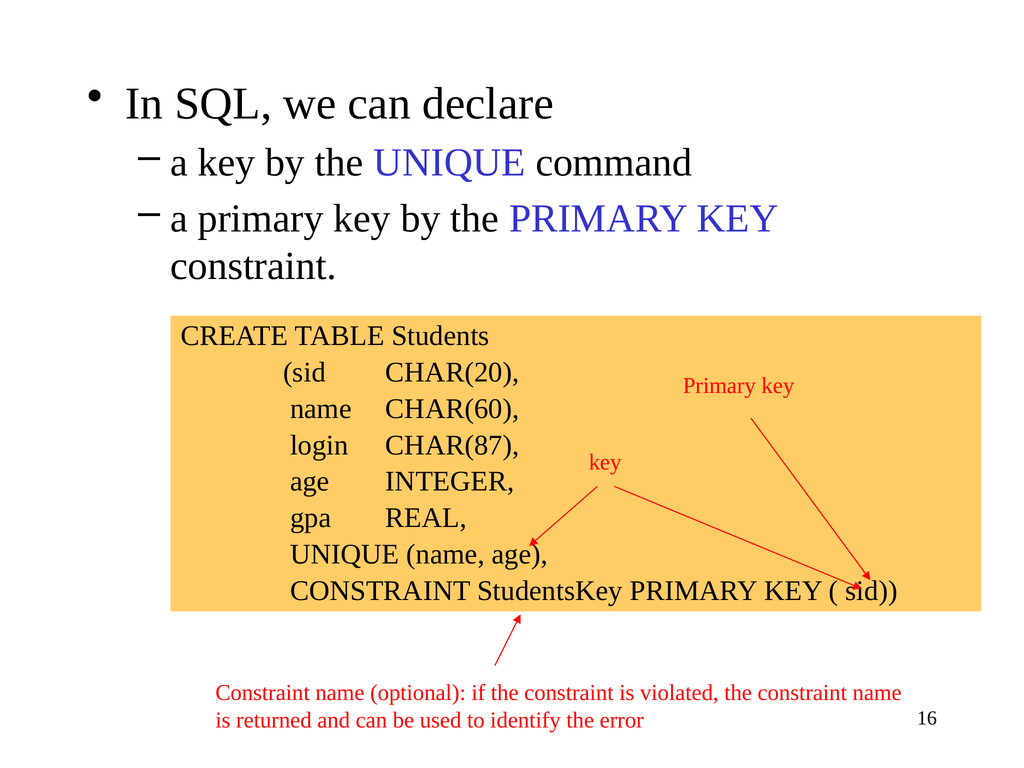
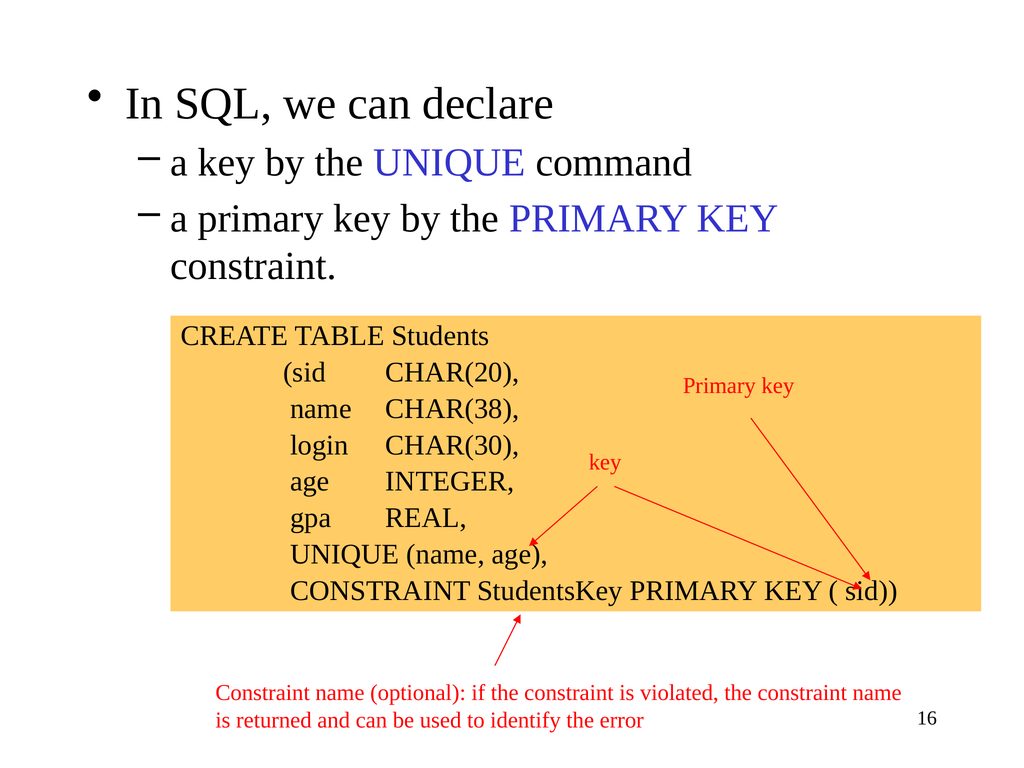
CHAR(60: CHAR(60 -> CHAR(38 (452, 409)
CHAR(87: CHAR(87 -> CHAR(30 (452, 445)
